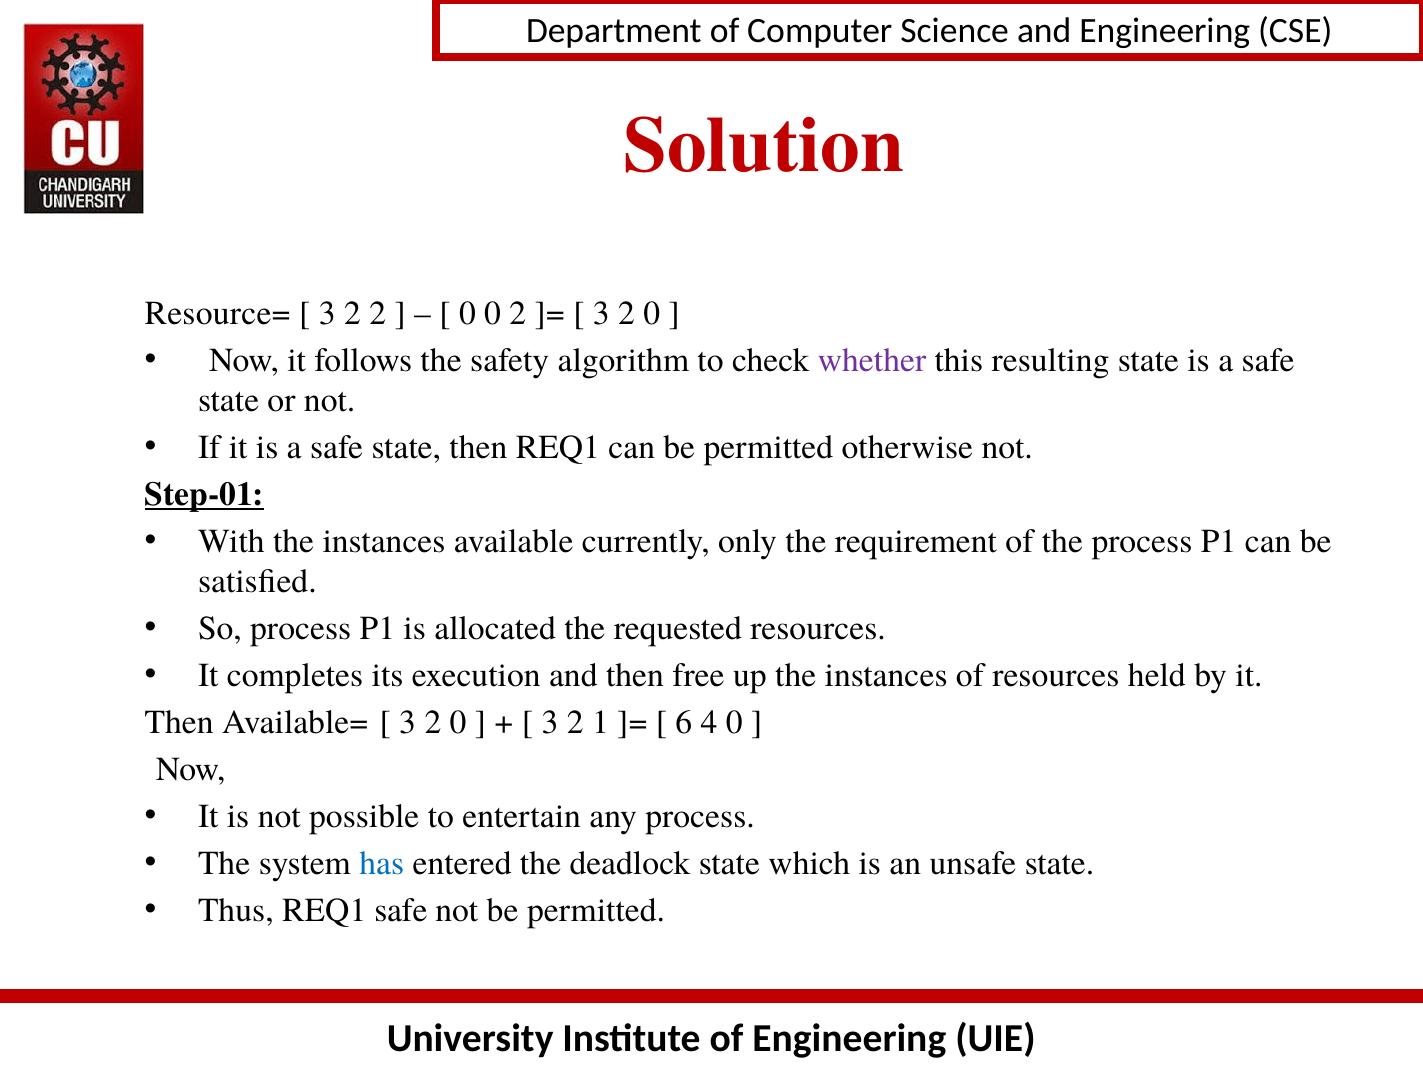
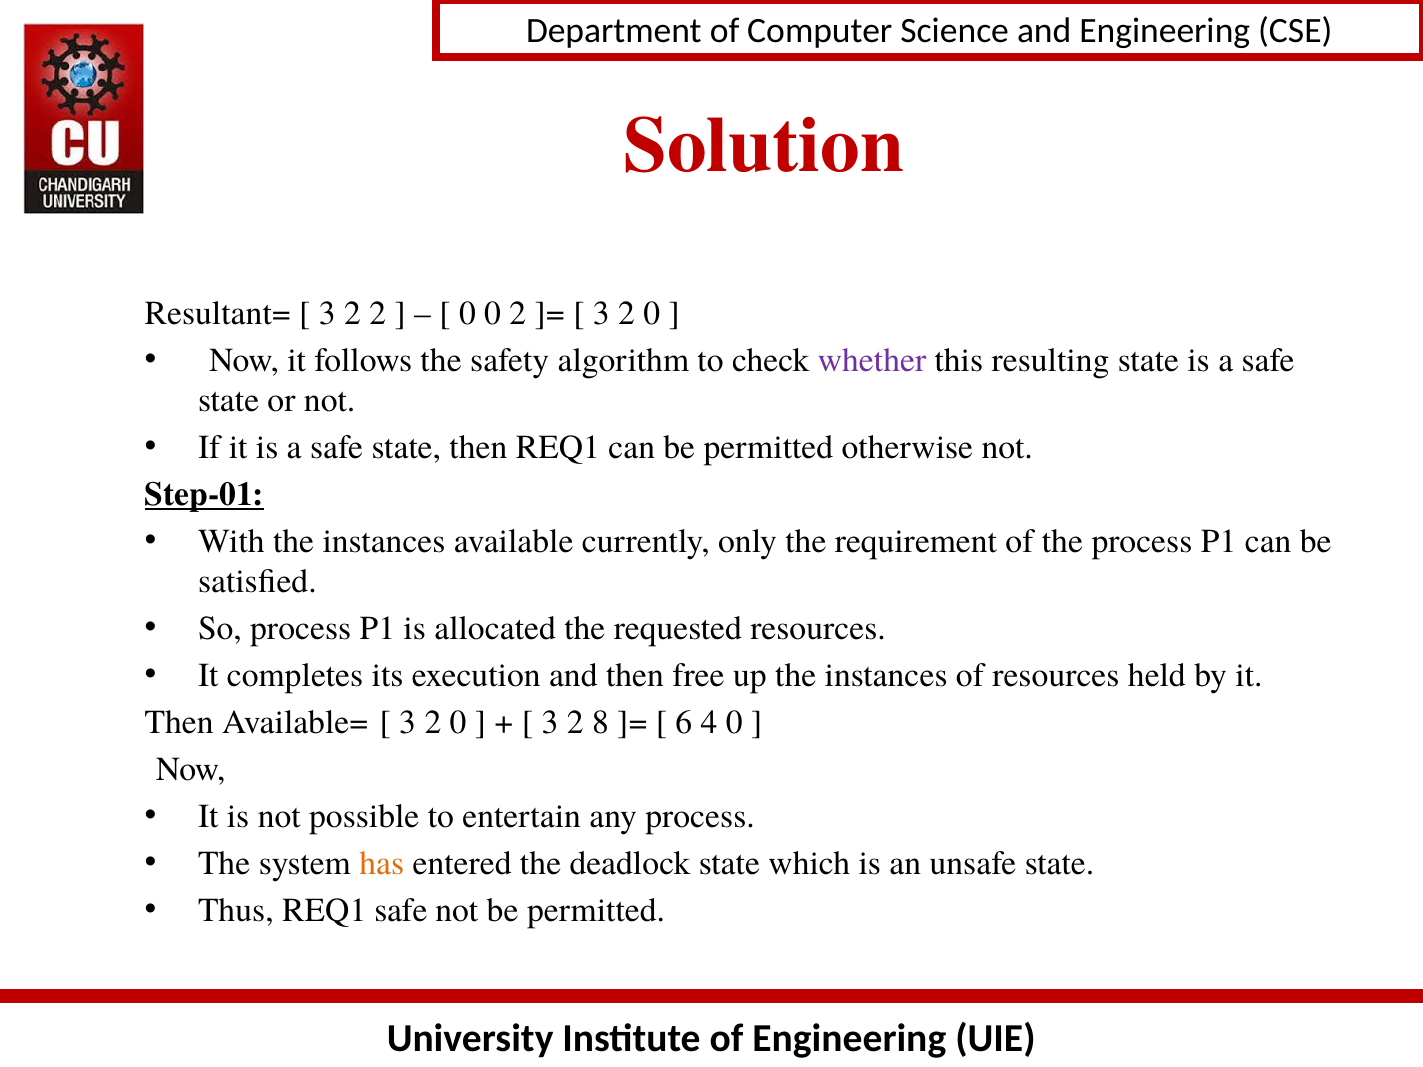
Resource=: Resource= -> Resultant= (218, 314)
1: 1 -> 8 (600, 723)
has colour: blue -> orange (382, 863)
